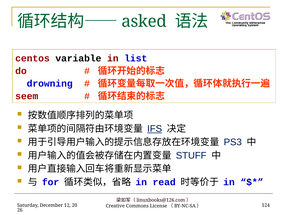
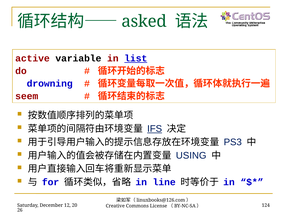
centos: centos -> active (32, 58)
list underline: none -> present (136, 58)
STUFF: STUFF -> USING (191, 156)
read: read -> line (164, 182)
